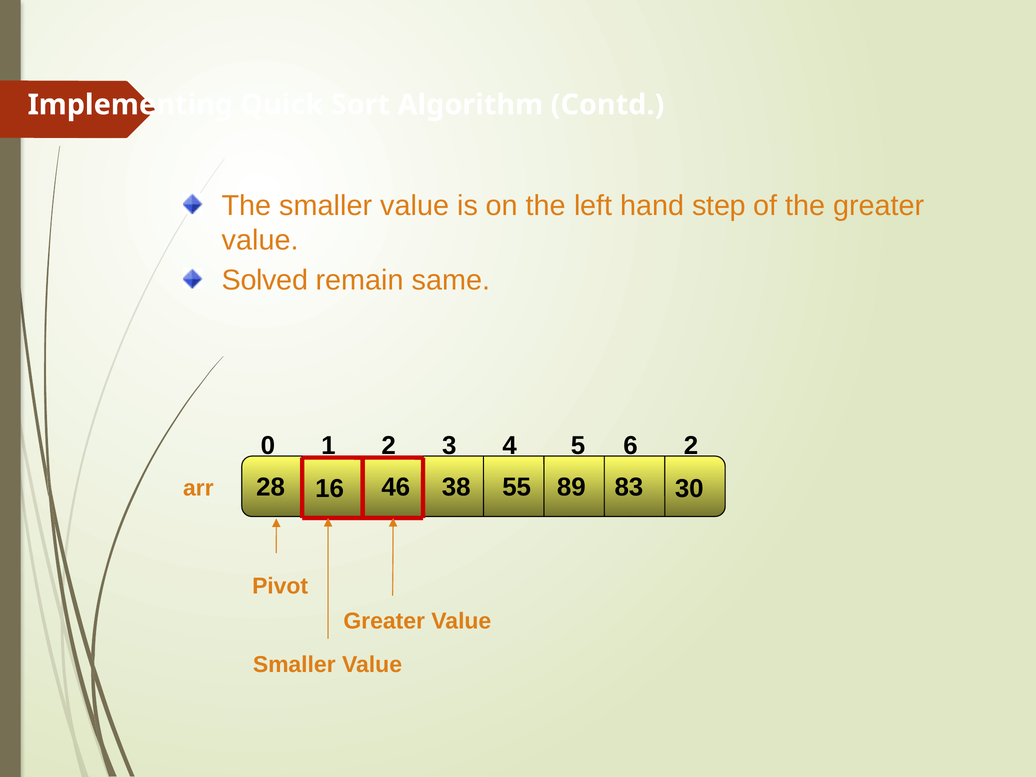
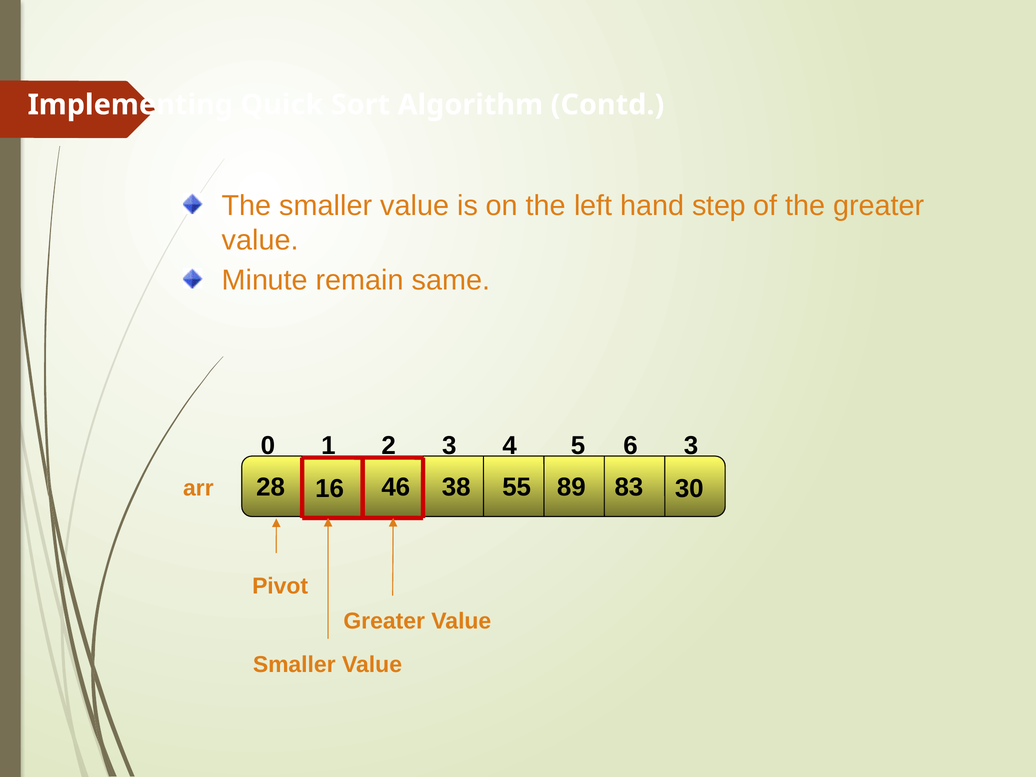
Solved: Solved -> Minute (265, 280)
6 2: 2 -> 3 (691, 445)
